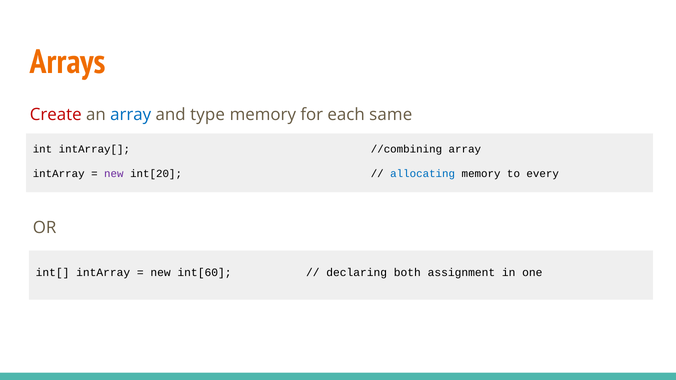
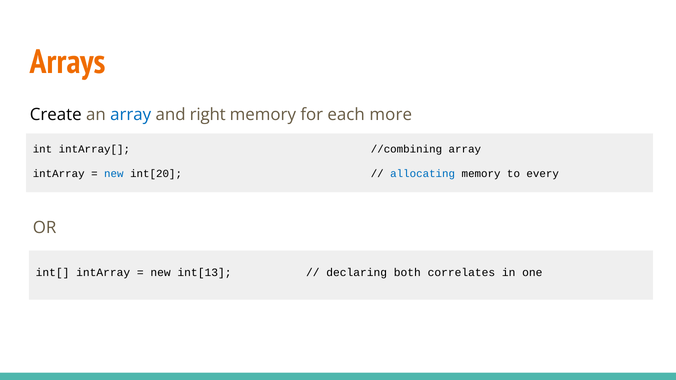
Create colour: red -> black (56, 115)
type: type -> right (208, 115)
same: same -> more (391, 115)
new colour: purple -> blue (114, 174)
int[60: int[60 -> int[13 (205, 273)
assignment: assignment -> correlates (461, 273)
